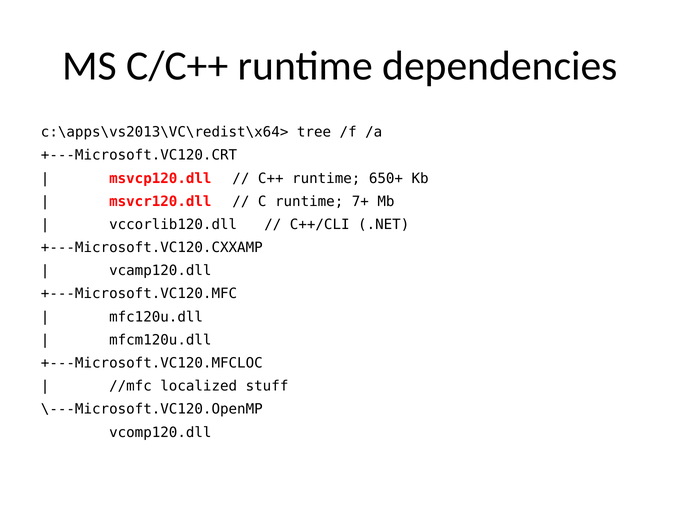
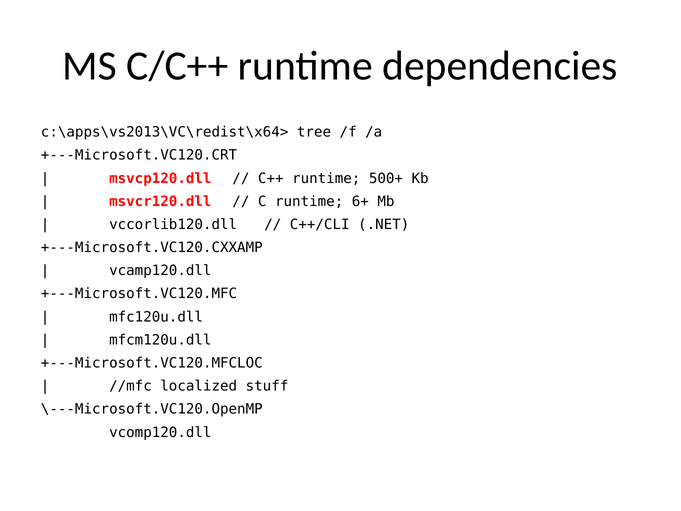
650+: 650+ -> 500+ (386, 178)
7+: 7+ -> 6+ (360, 201)
